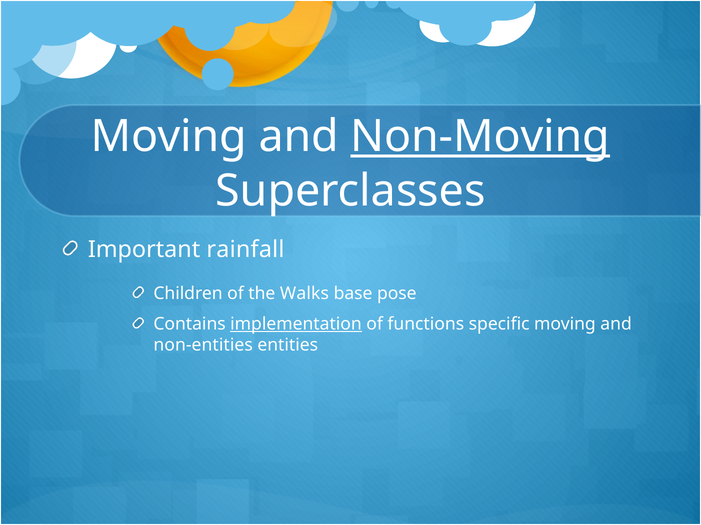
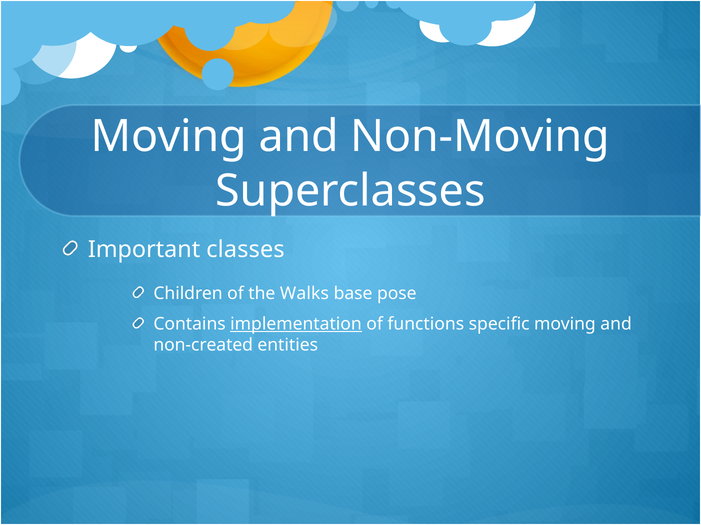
Non-Moving underline: present -> none (480, 137)
rainfall: rainfall -> classes (245, 250)
non-entities: non-entities -> non-created (203, 345)
